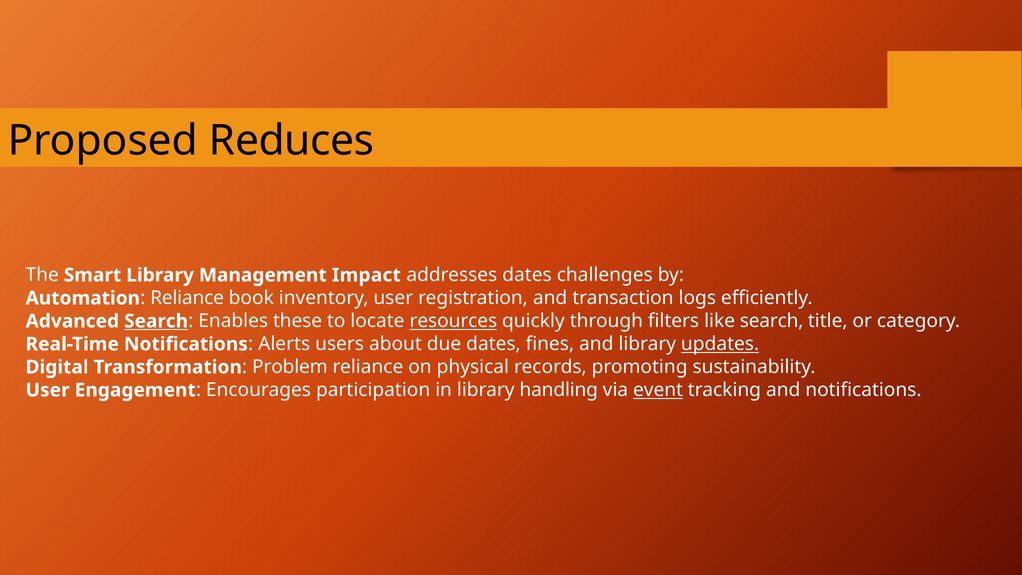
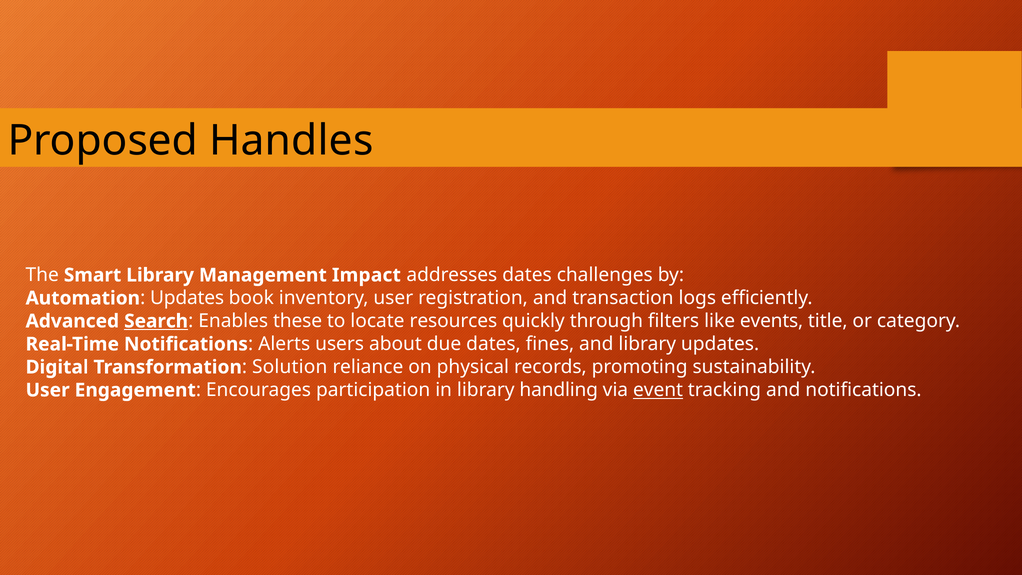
Reduces: Reduces -> Handles (291, 141)
Reliance: Reliance -> Updates (187, 298)
resources underline: present -> none (453, 321)
like search: search -> events (772, 321)
updates underline: present -> none (720, 344)
Problem: Problem -> Solution (290, 367)
